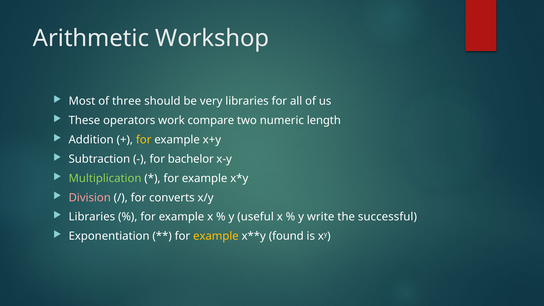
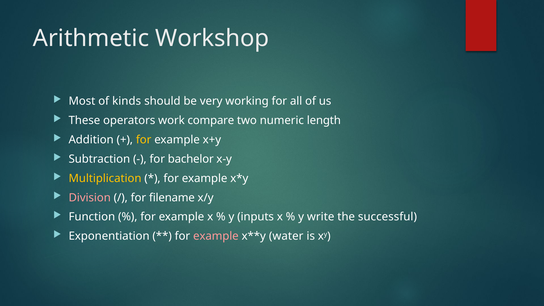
three: three -> kinds (127, 101)
very libraries: libraries -> working (247, 101)
Multiplication colour: light green -> yellow (105, 178)
converts: converts -> filename (172, 198)
Libraries: Libraries -> Function (92, 217)
useful: useful -> inputs (256, 217)
example colour: yellow -> pink (216, 236)
found: found -> water (286, 236)
